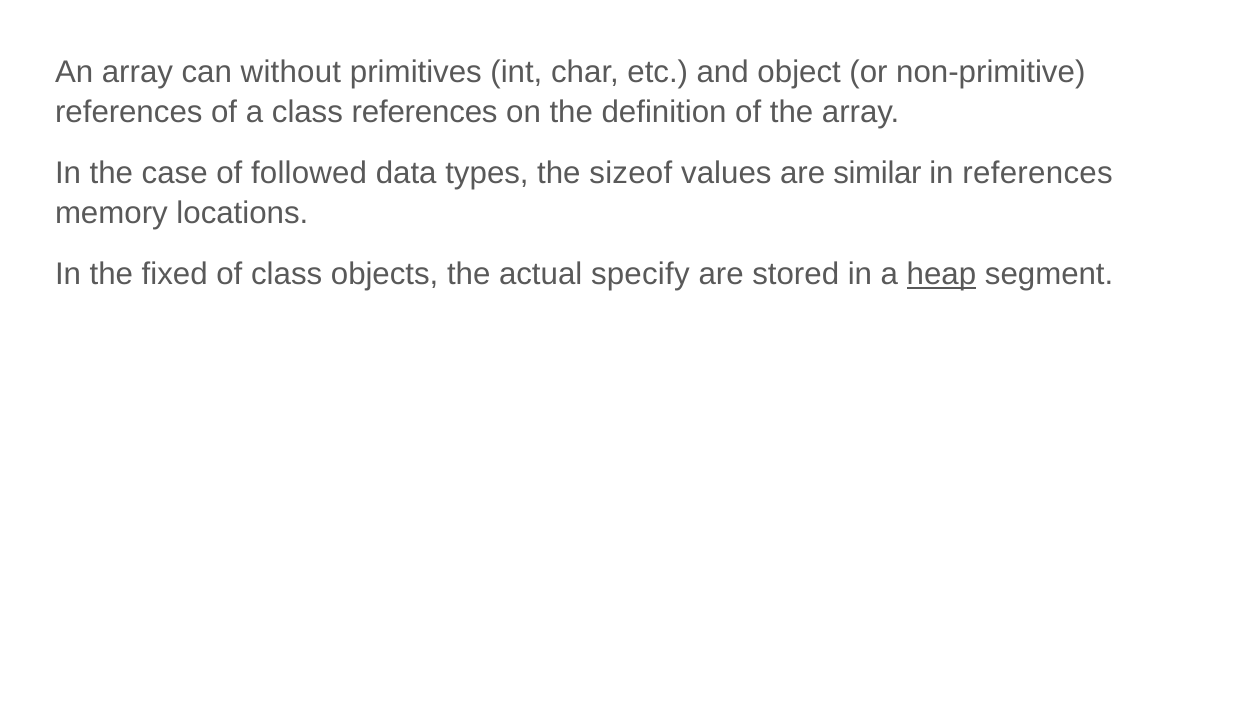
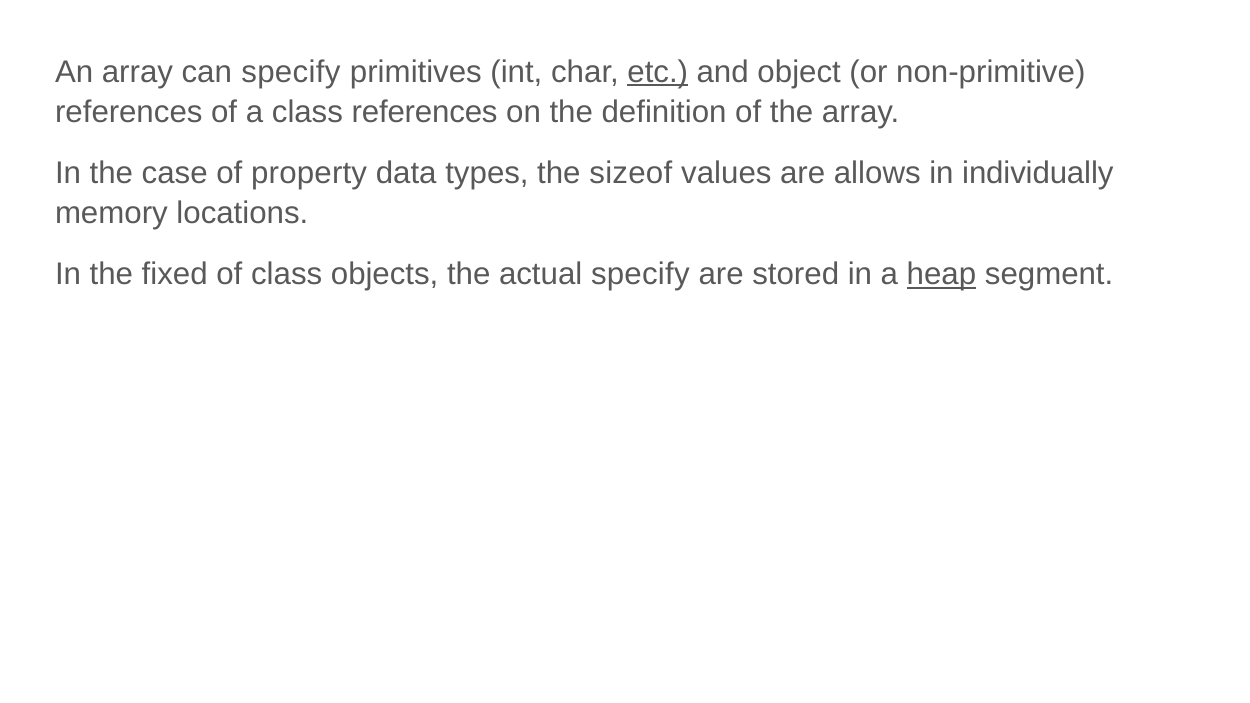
can without: without -> specify (291, 72)
etc underline: none -> present (658, 72)
followed: followed -> property (309, 173)
similar: similar -> allows (877, 173)
in references: references -> individually (1038, 173)
